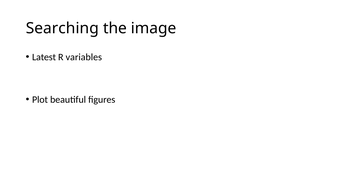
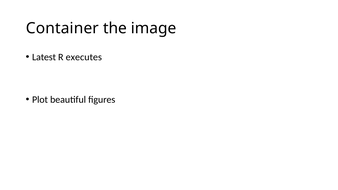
Searching: Searching -> Container (62, 28)
variables: variables -> executes (84, 57)
